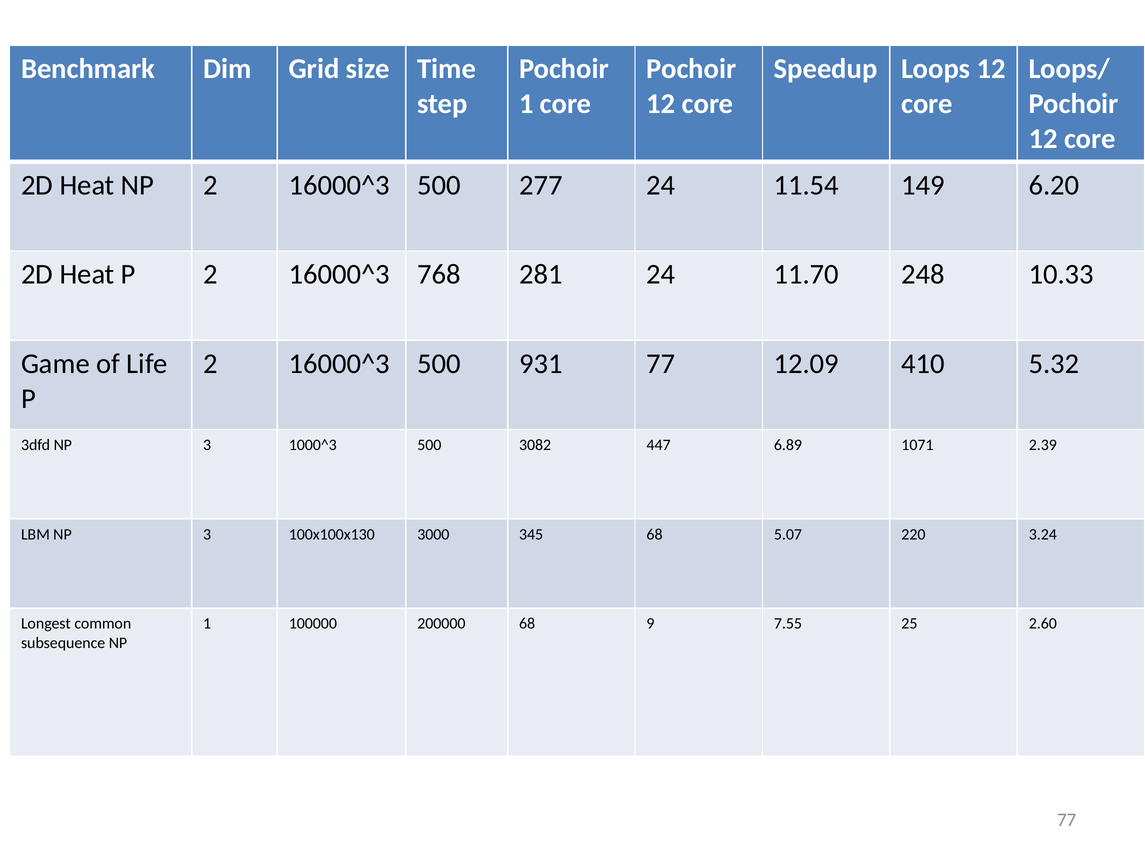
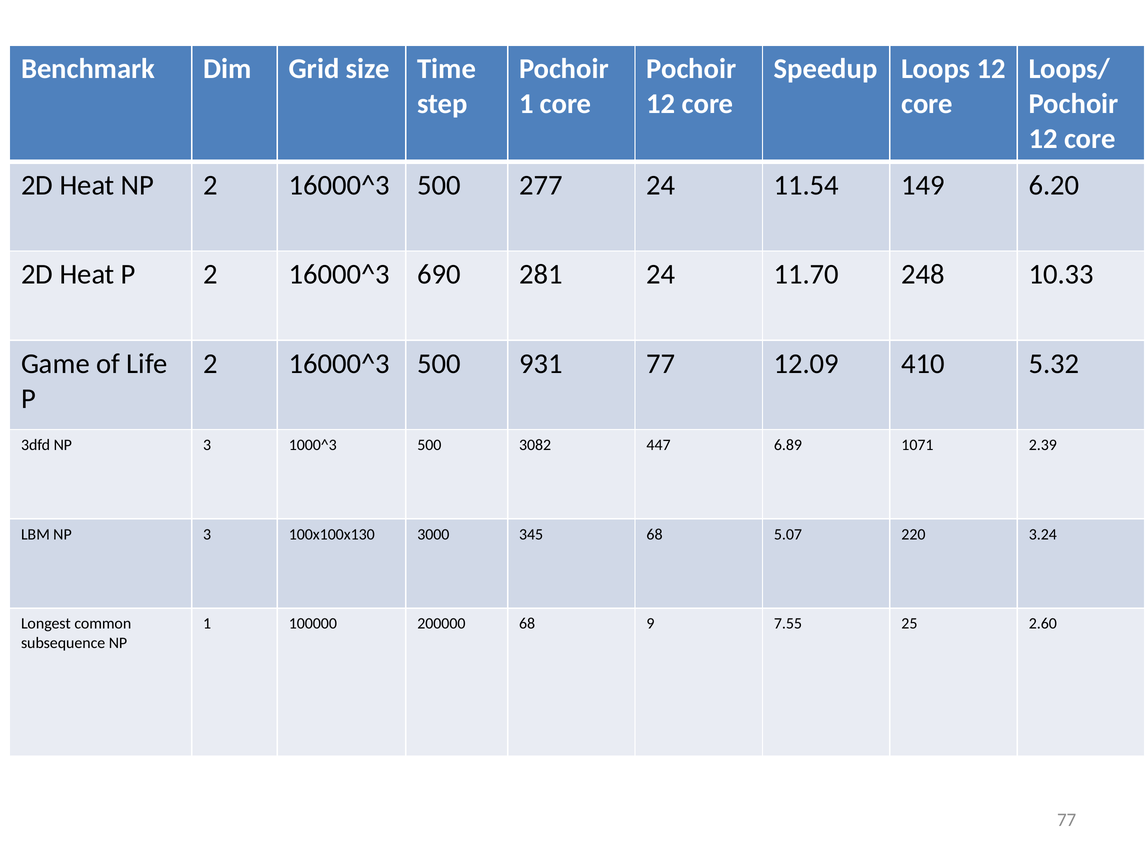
768: 768 -> 690 (439, 274)
